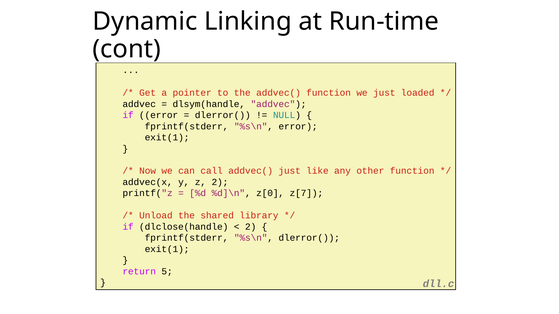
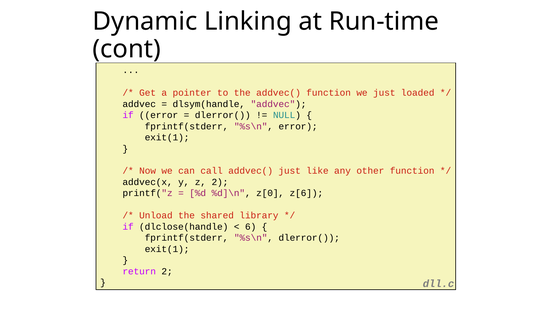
z[7: z[7 -> z[6 (306, 194)
2: 2 -> 6 (251, 227)
return 5: 5 -> 2 (167, 272)
